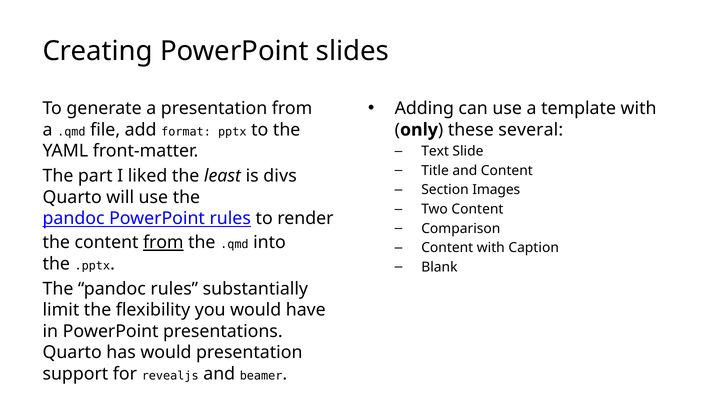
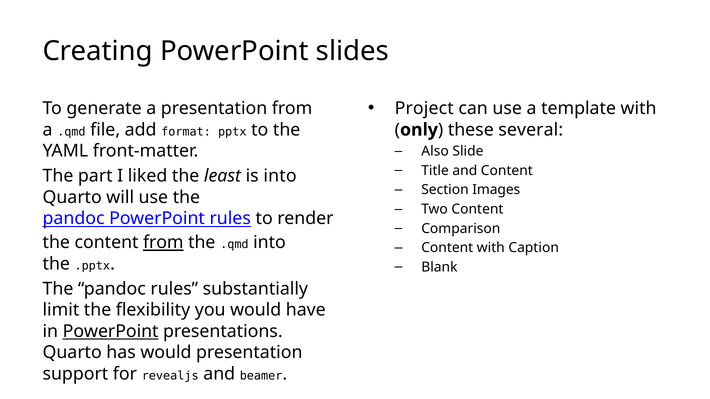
Adding: Adding -> Project (424, 109)
Text: Text -> Also (435, 151)
is divs: divs -> into (280, 176)
PowerPoint underline: none -> present (111, 332)
